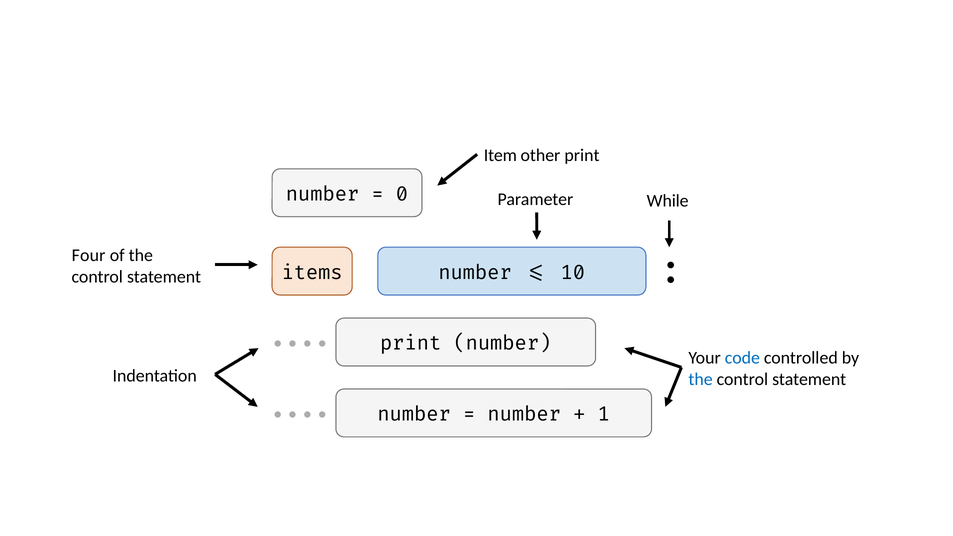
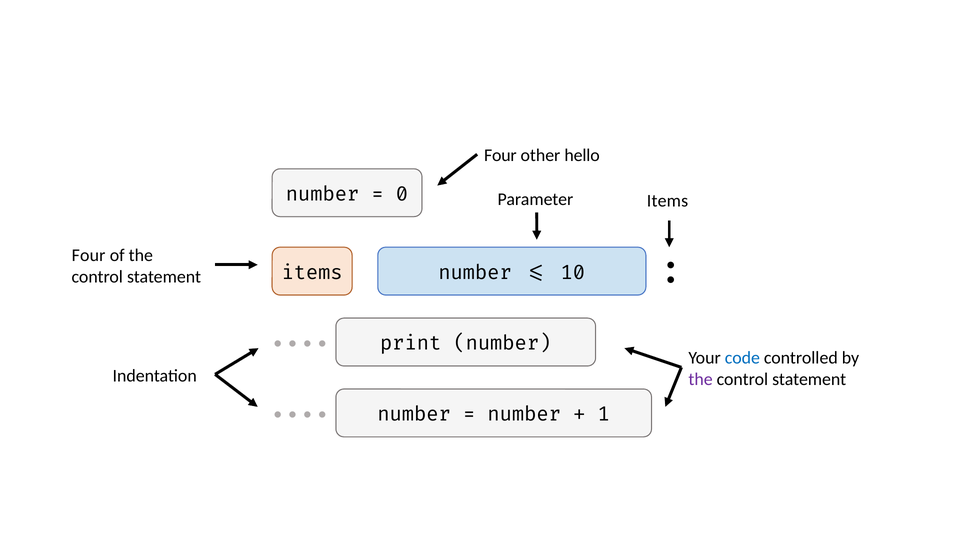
Item: Item -> Four (500, 156)
other print: print -> hello (582, 156)
Parameter While: While -> Items (668, 201)
the colour: blue -> purple (701, 379)
